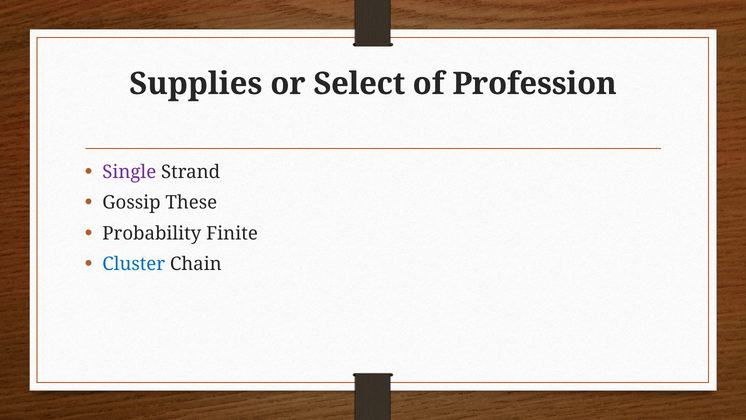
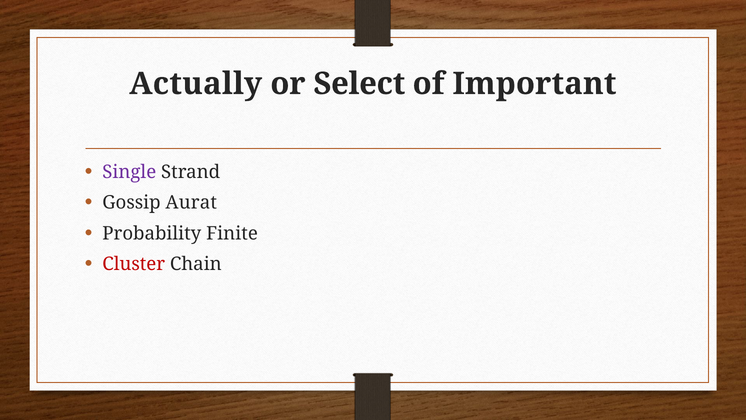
Supplies: Supplies -> Actually (196, 84)
Profession: Profession -> Important (534, 84)
These: These -> Aurat (191, 203)
Cluster colour: blue -> red (134, 264)
